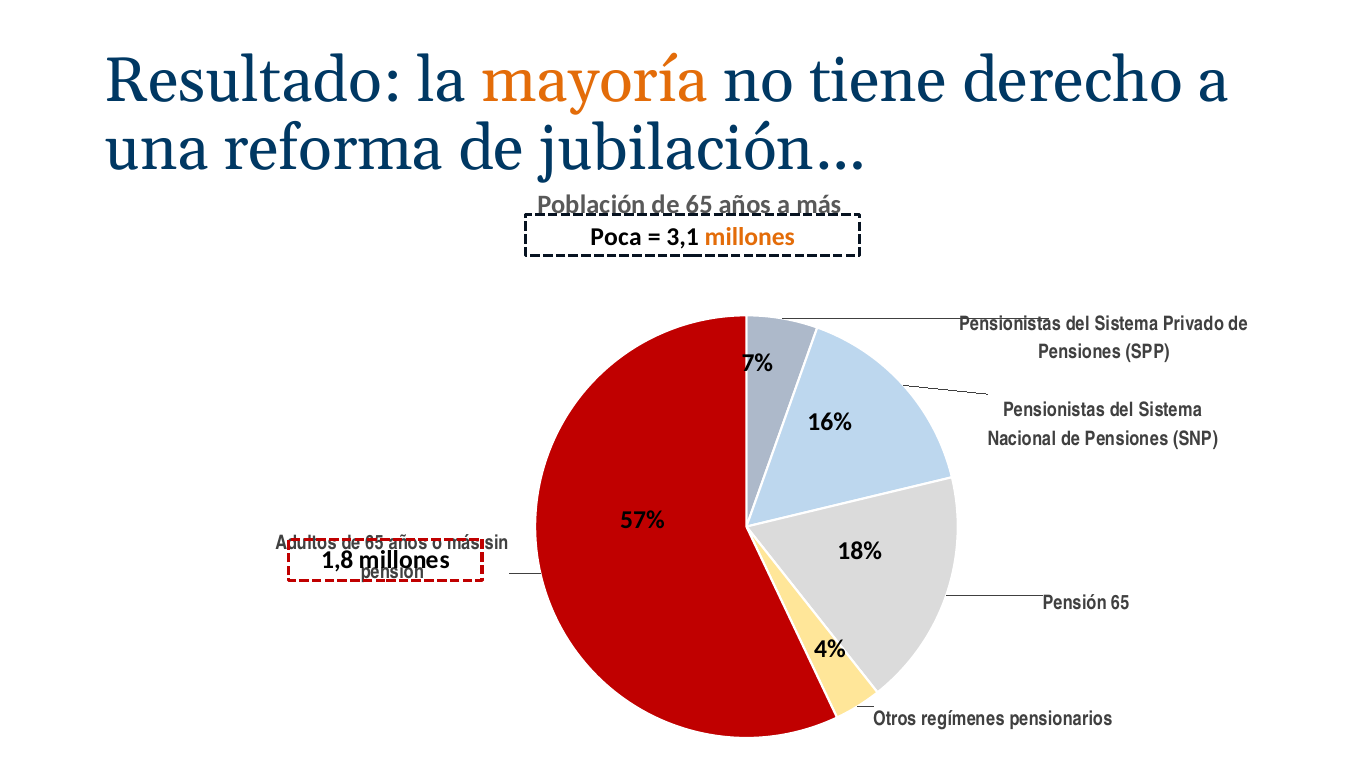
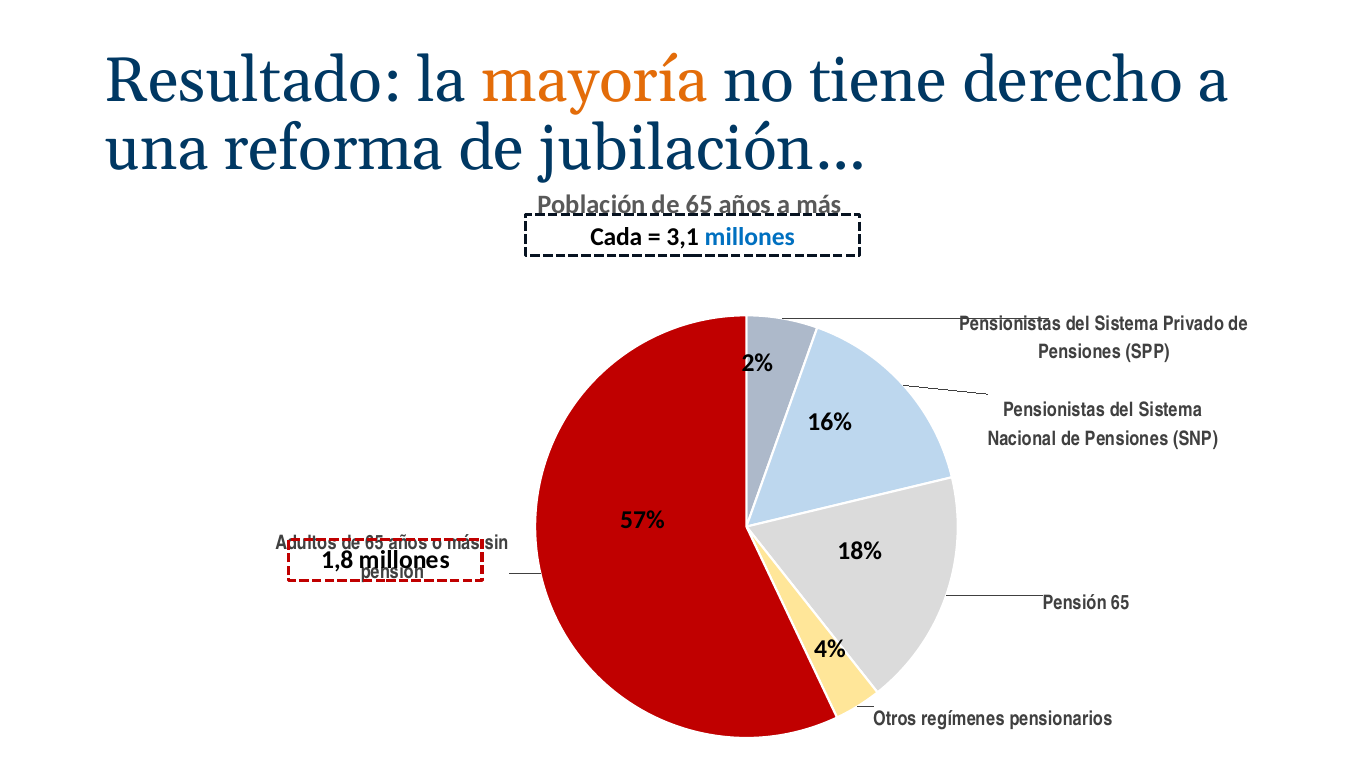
Poca: Poca -> Cada (616, 237)
millones colour: orange -> blue (750, 237)
7%: 7% -> 2% (757, 363)
